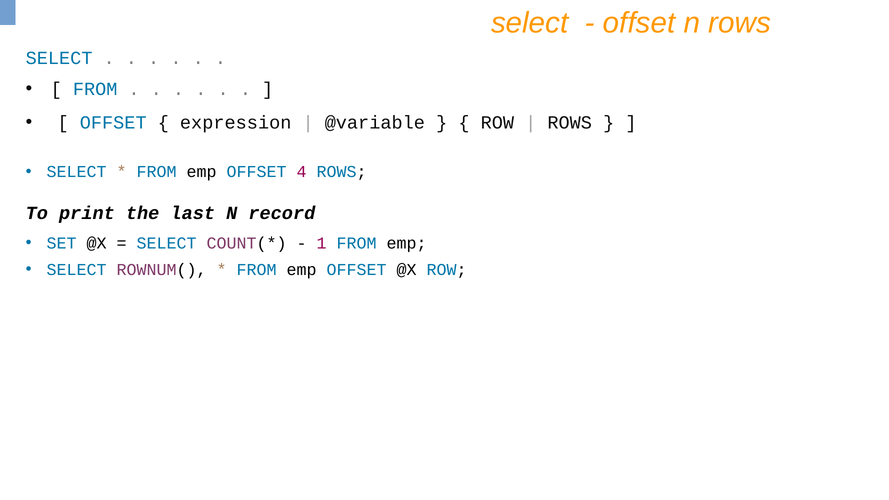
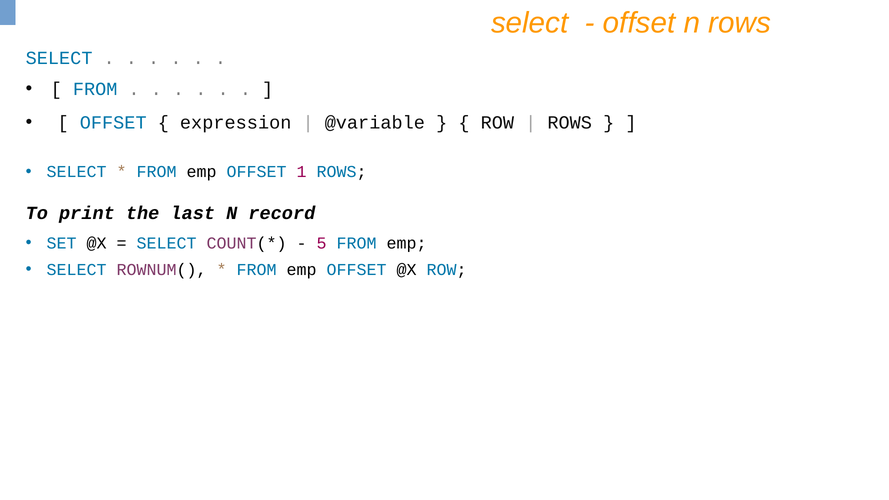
4: 4 -> 1 (302, 172)
1: 1 -> 5 (322, 243)
